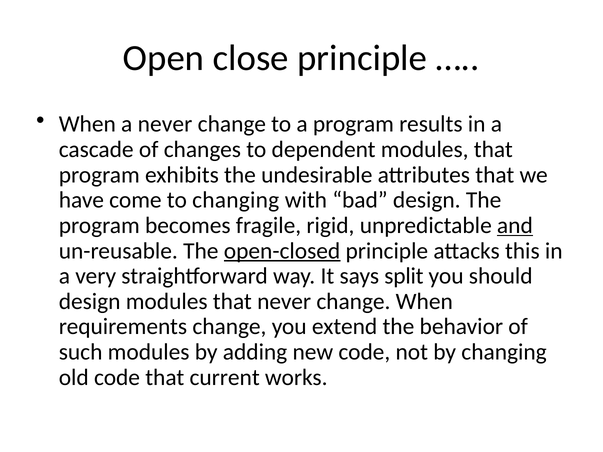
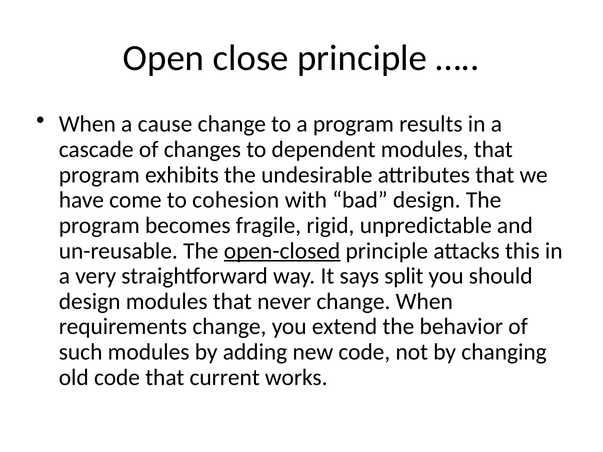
a never: never -> cause (165, 124)
to changing: changing -> cohesion (236, 200)
and underline: present -> none (515, 226)
